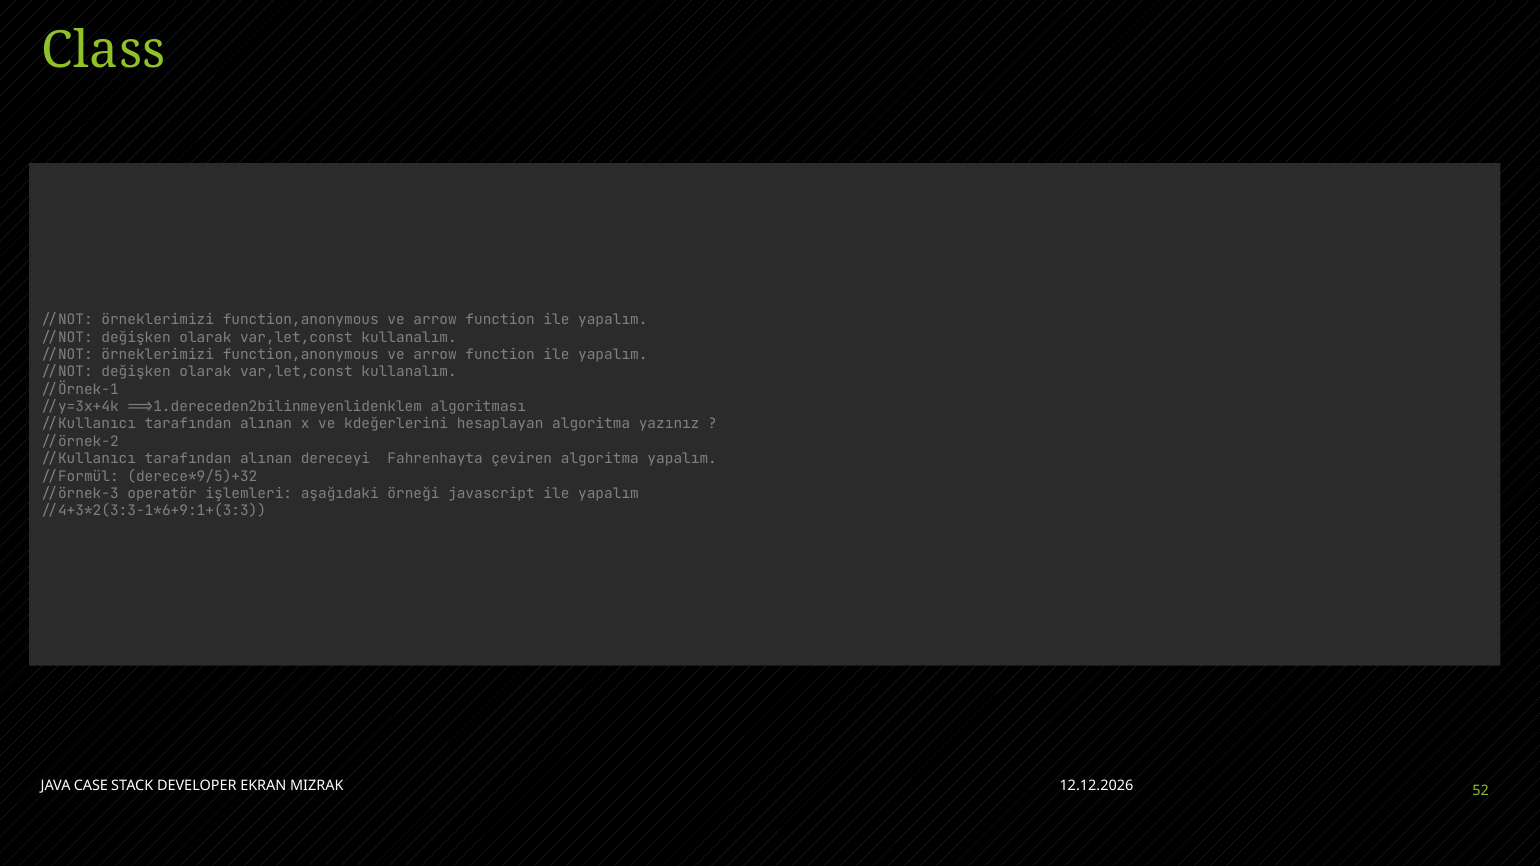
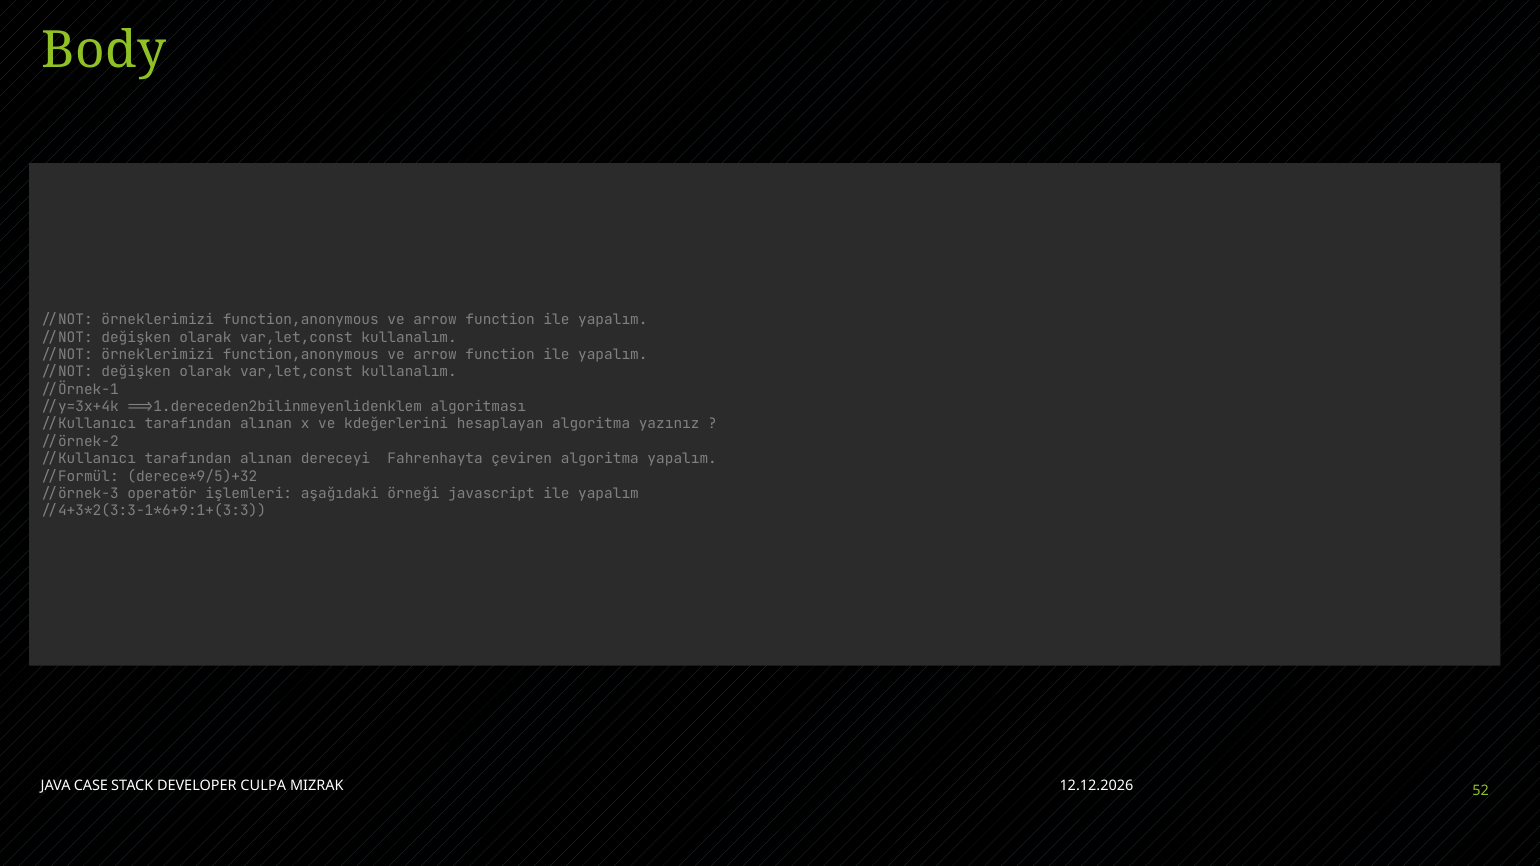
Class: Class -> Body (104, 51)
EKRAN: EKRAN -> CULPA (263, 786)
